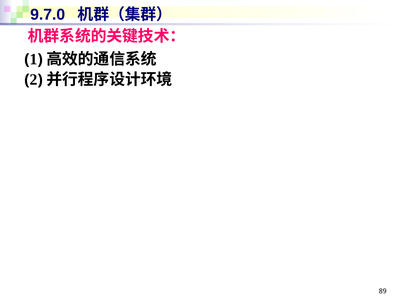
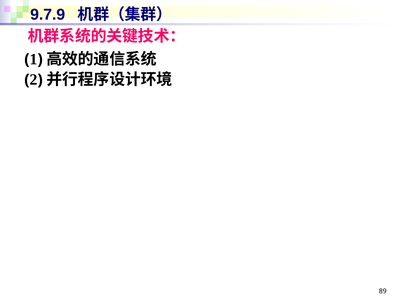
9.7.0: 9.7.0 -> 9.7.9 (48, 15)
